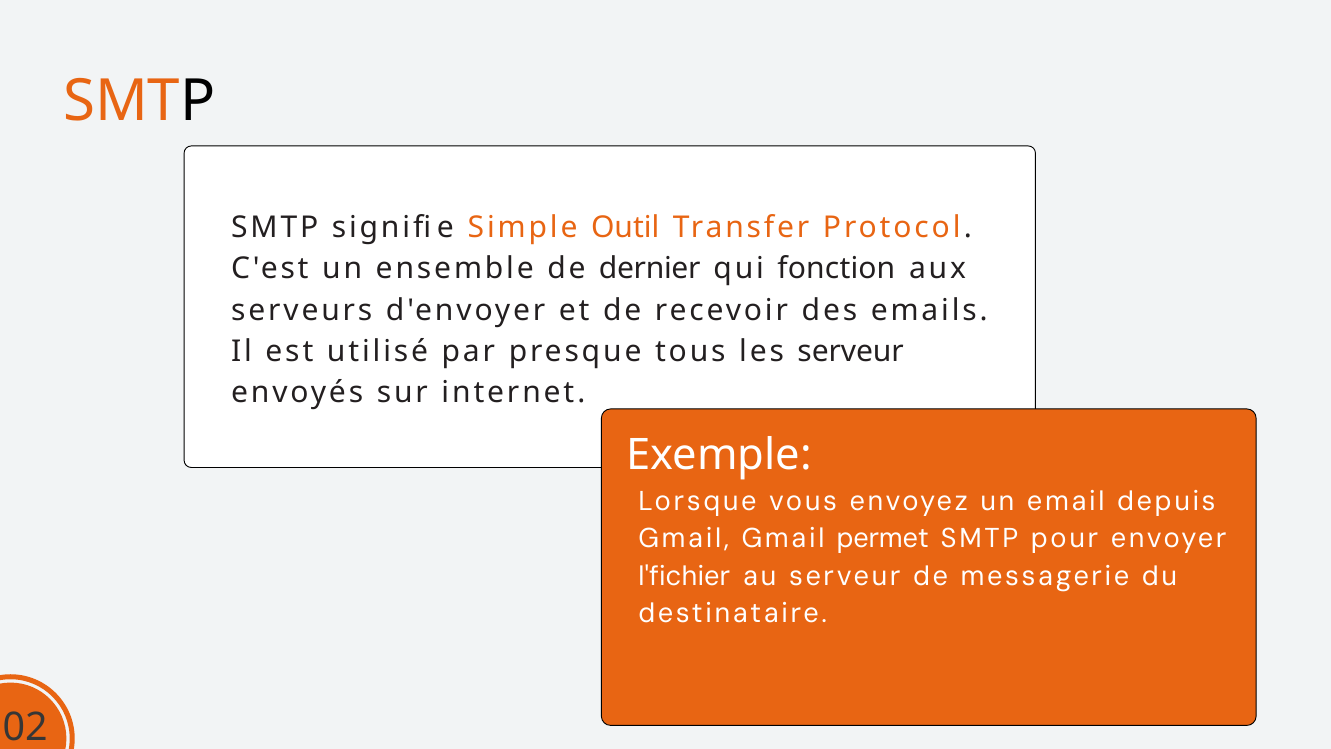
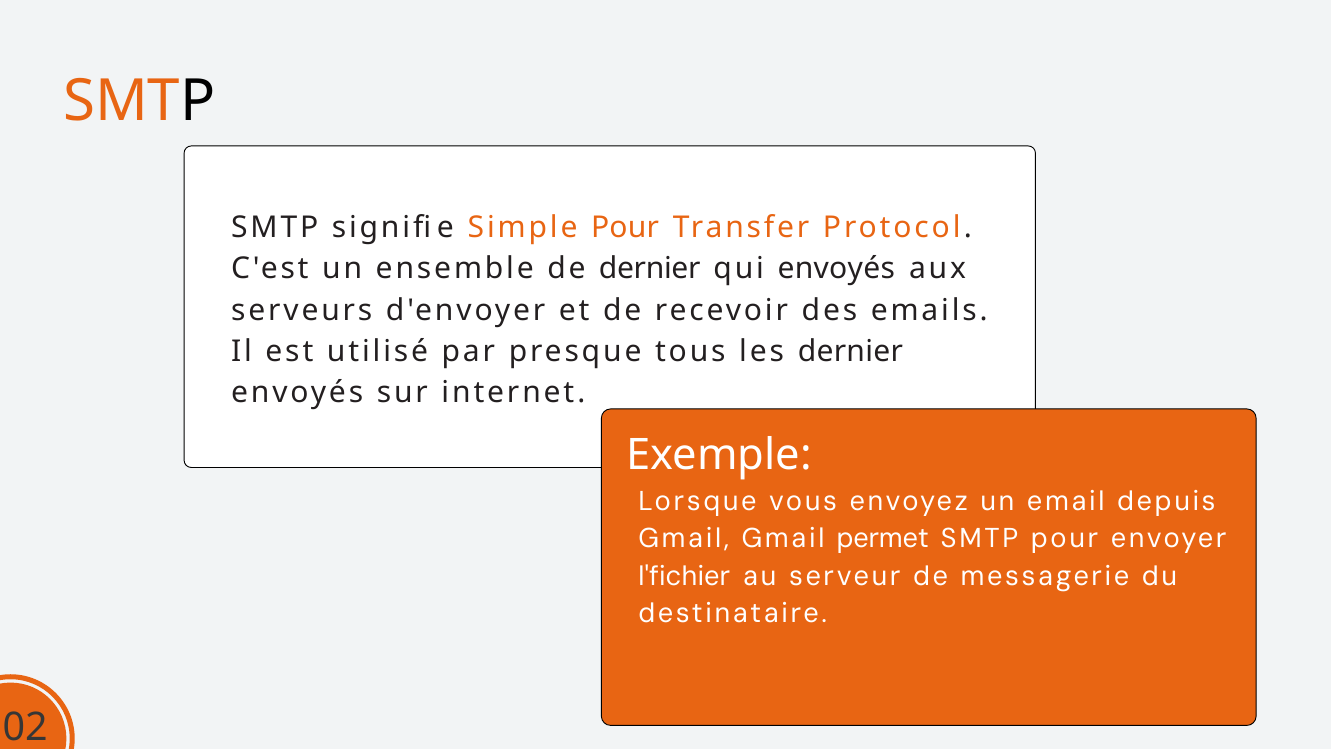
Simple Outil: Outil -> Pour (625, 227)
qui fonction: fonction -> envoyés (836, 269)
les serveur: serveur -> dernier (850, 351)
